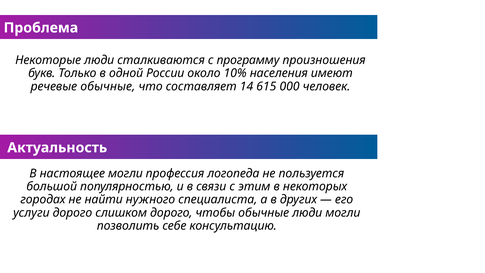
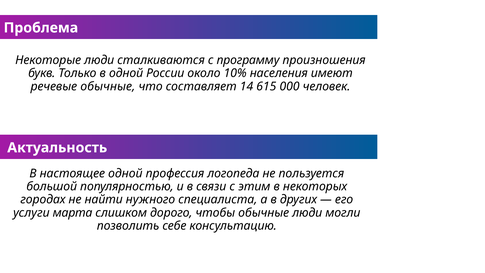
настоящее могли: могли -> одной (125, 173)
услуги дорого: дорого -> марта (73, 213)
